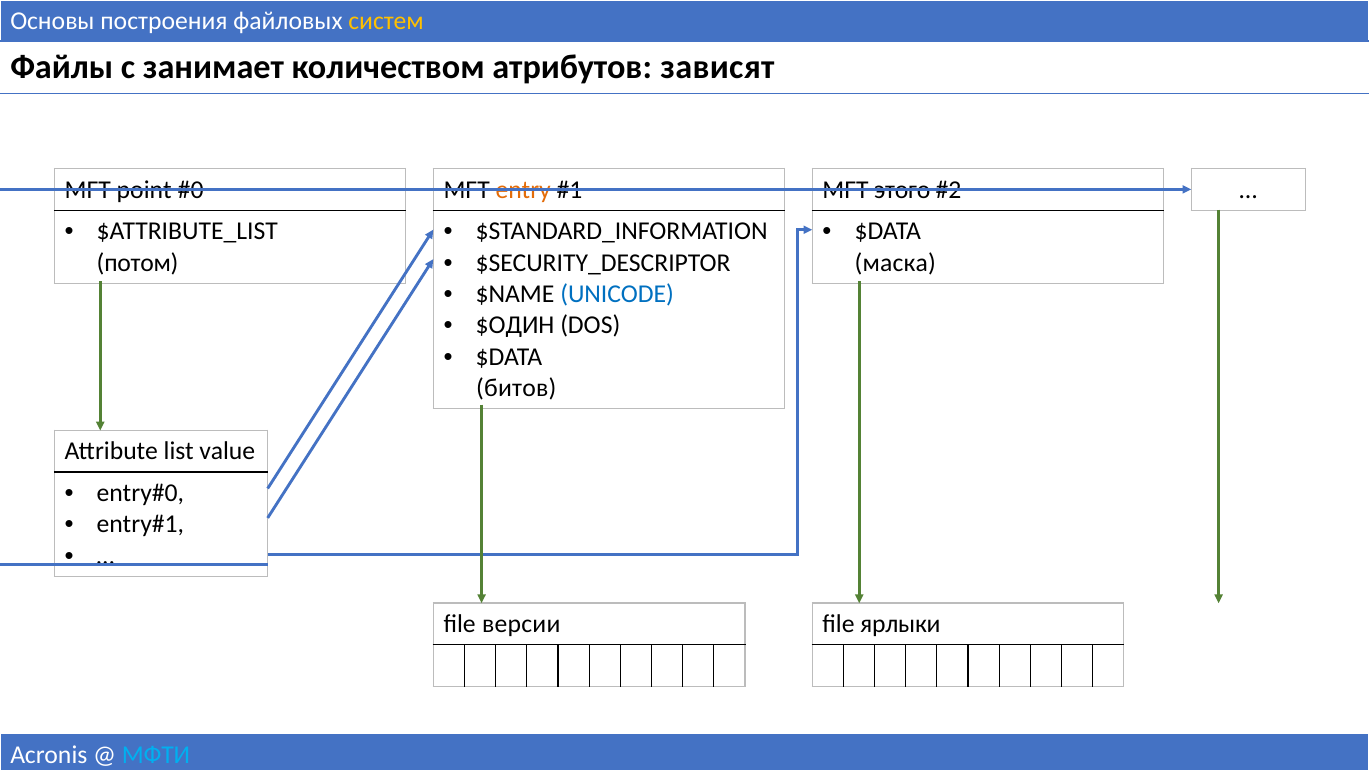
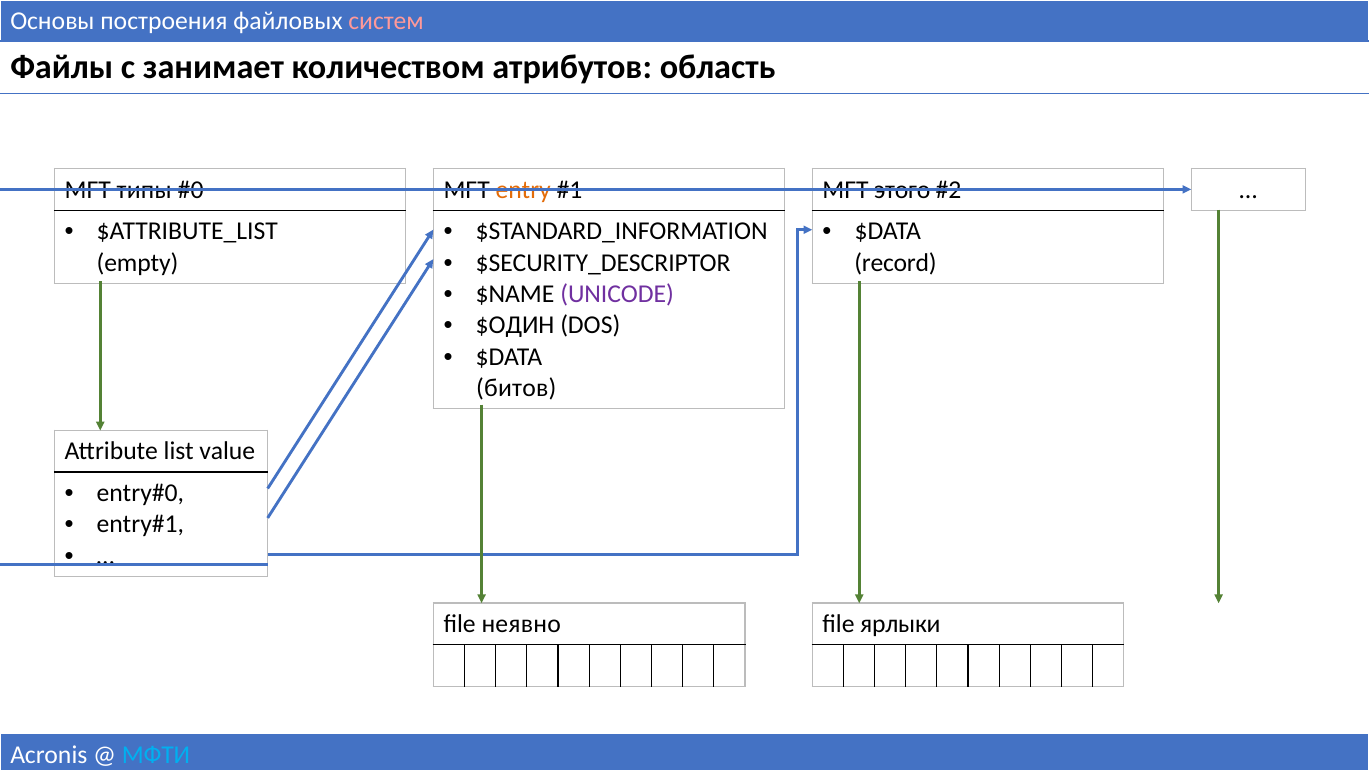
систем colour: yellow -> pink (386, 21)
зависят: зависят -> область (718, 67)
point: point -> типы (144, 190)
потом: потом -> empty (138, 263)
маска: маска -> record (895, 263)
UNICODE colour: blue -> purple (617, 294)
версии: версии -> неявно (521, 624)
